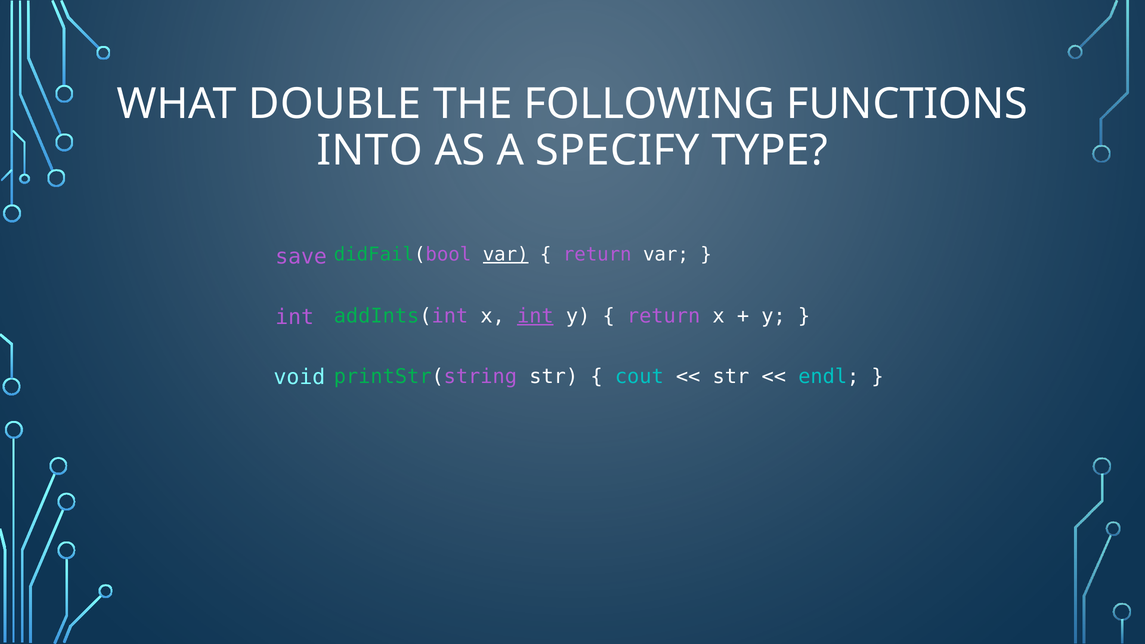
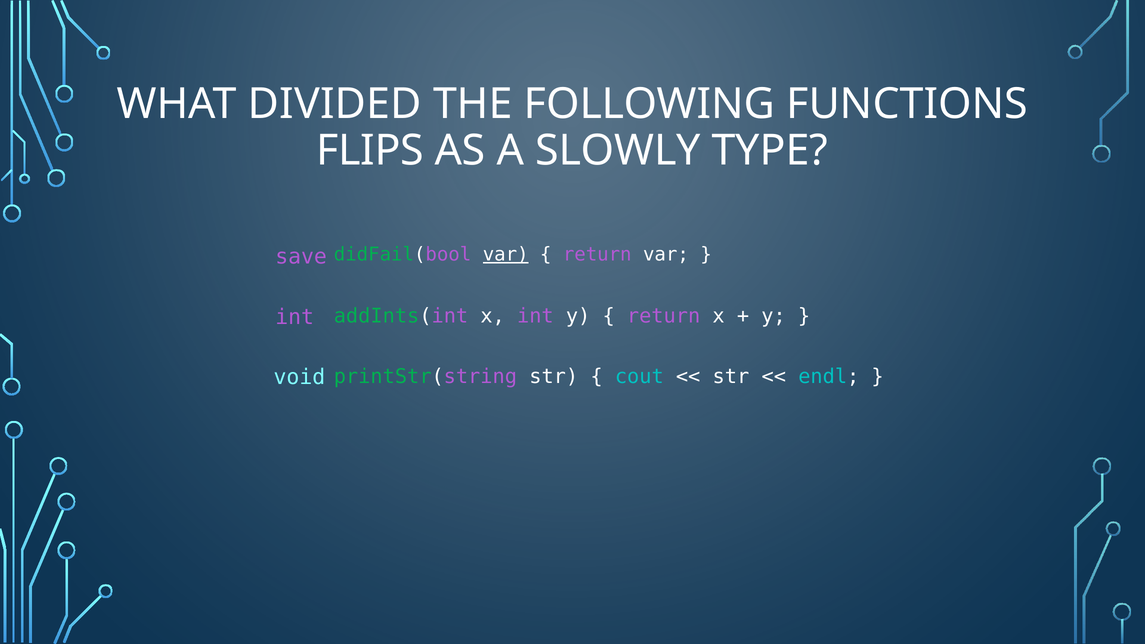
DOUBLE: DOUBLE -> DIVIDED (335, 104)
INTO: INTO -> FLIPS (370, 150)
SPECIFY: SPECIFY -> SLOWLY (618, 150)
int underline: present -> none (535, 316)
